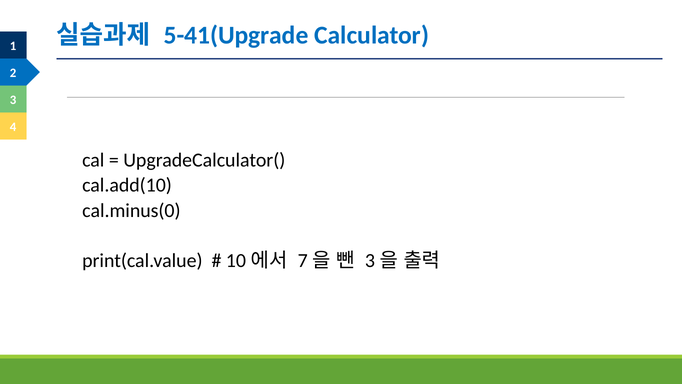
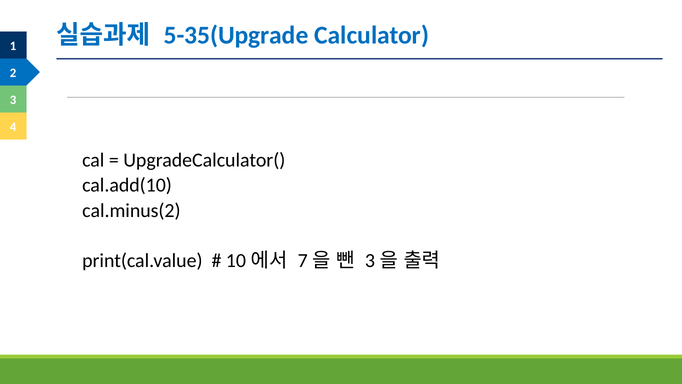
5-41(Upgrade: 5-41(Upgrade -> 5-35(Upgrade (236, 35)
cal.minus(0: cal.minus(0 -> cal.minus(2 (131, 210)
